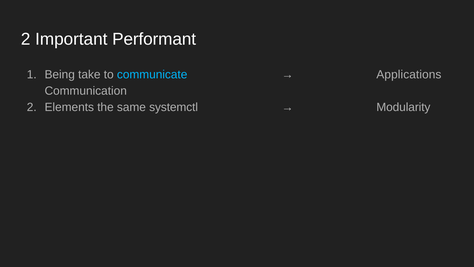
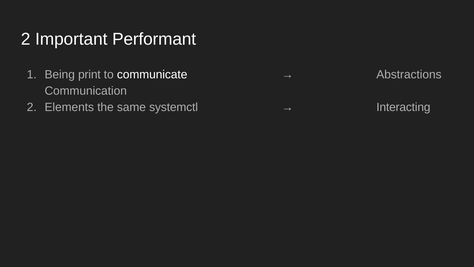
take: take -> print (89, 75)
communicate colour: light blue -> white (152, 75)
Applications: Applications -> Abstractions (409, 75)
Modularity: Modularity -> Interacting (403, 107)
